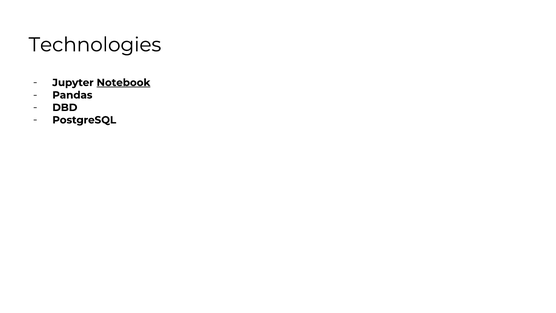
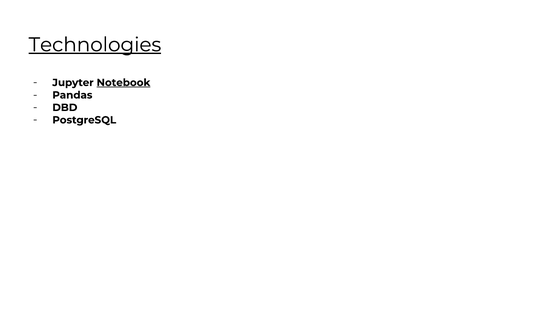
Technologies underline: none -> present (95, 45)
